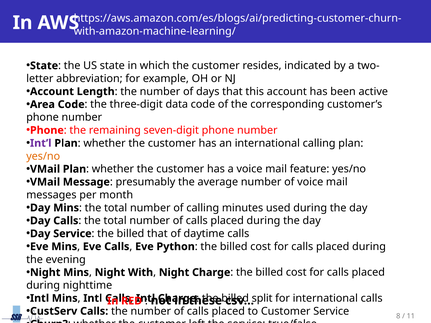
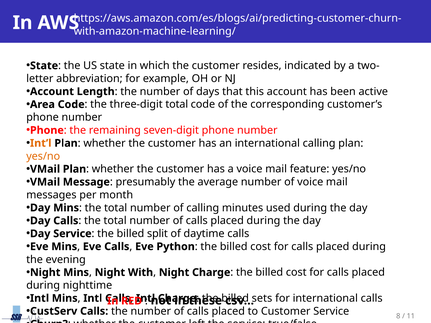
three-digit data: data -> total (177, 105)
Int’l colour: purple -> orange (41, 143)
billed that: that -> split (157, 234)
split: split -> sets (262, 298)
